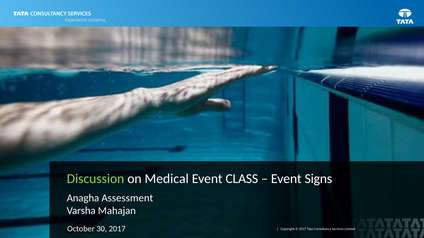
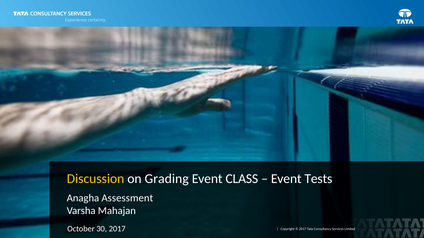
Discussion colour: light green -> yellow (96, 179)
Medical: Medical -> Grading (167, 179)
Signs: Signs -> Tests (318, 179)
